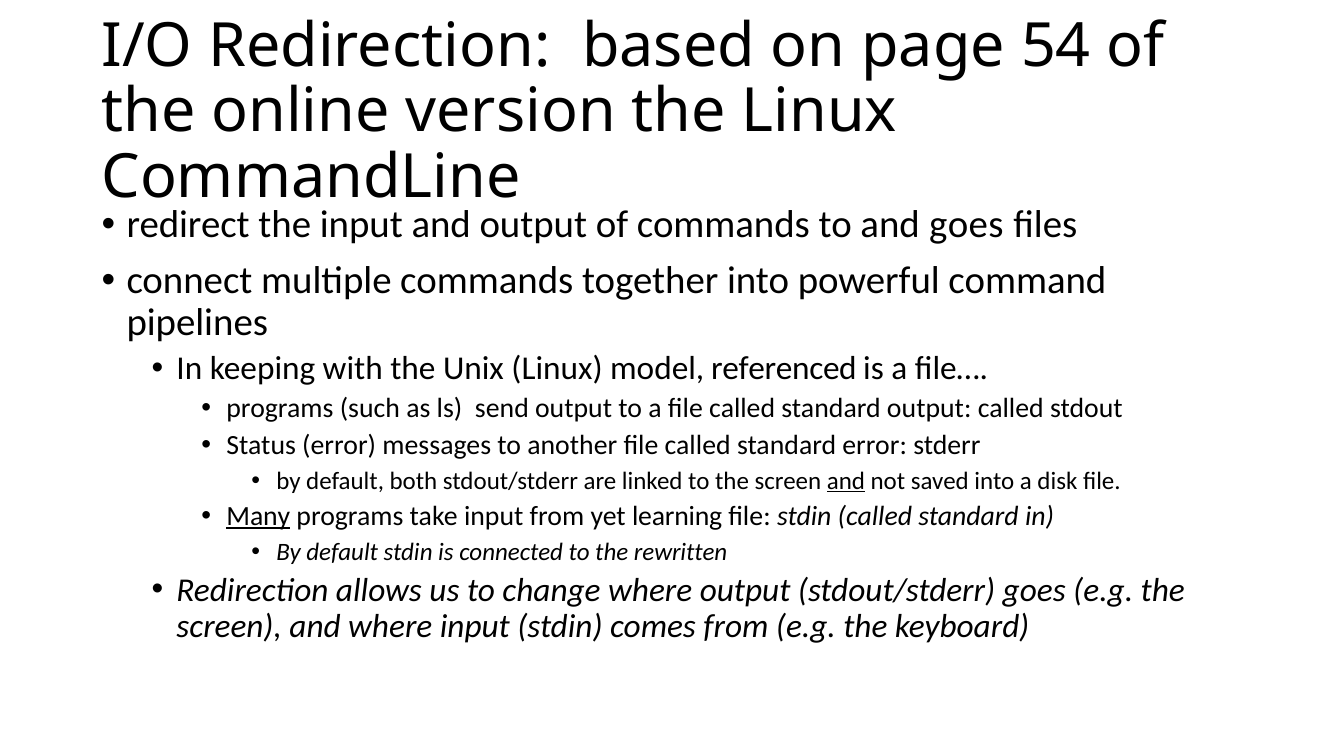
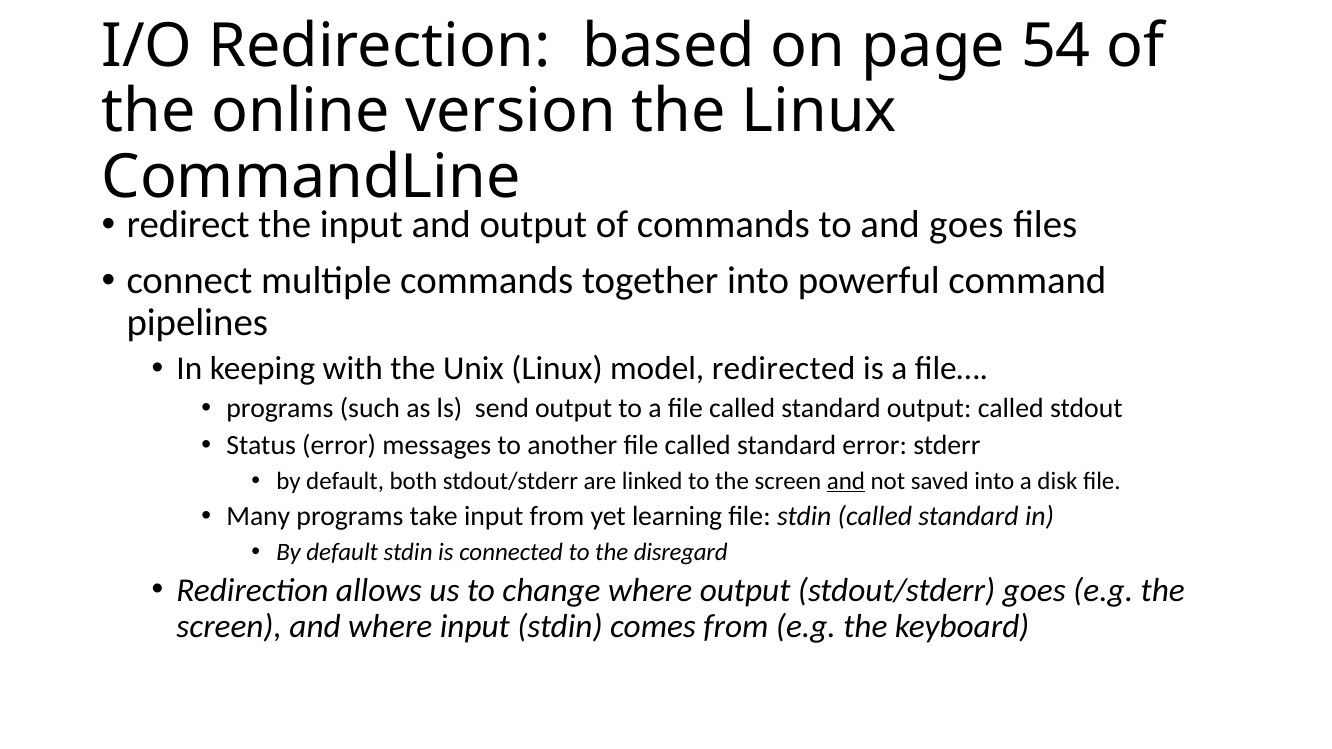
referenced: referenced -> redirected (784, 369)
Many underline: present -> none (258, 517)
rewritten: rewritten -> disregard (681, 552)
